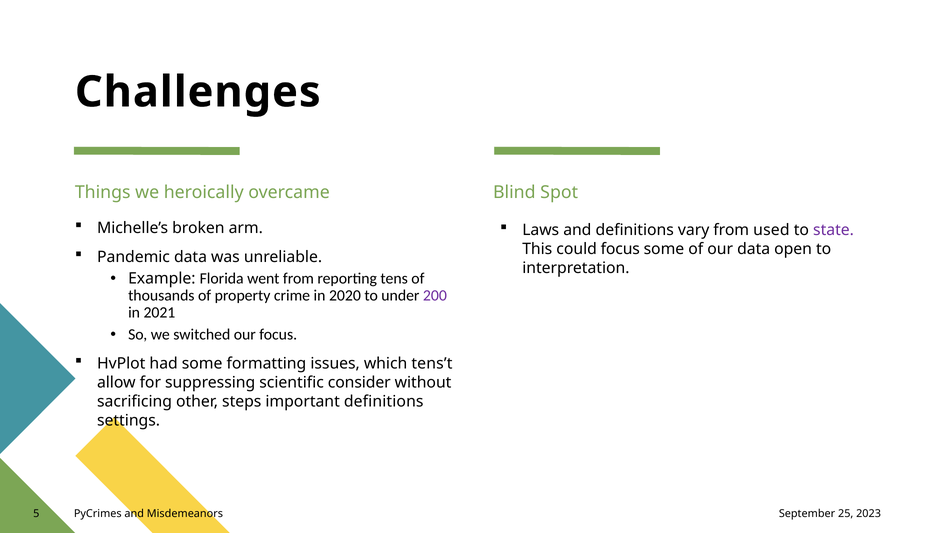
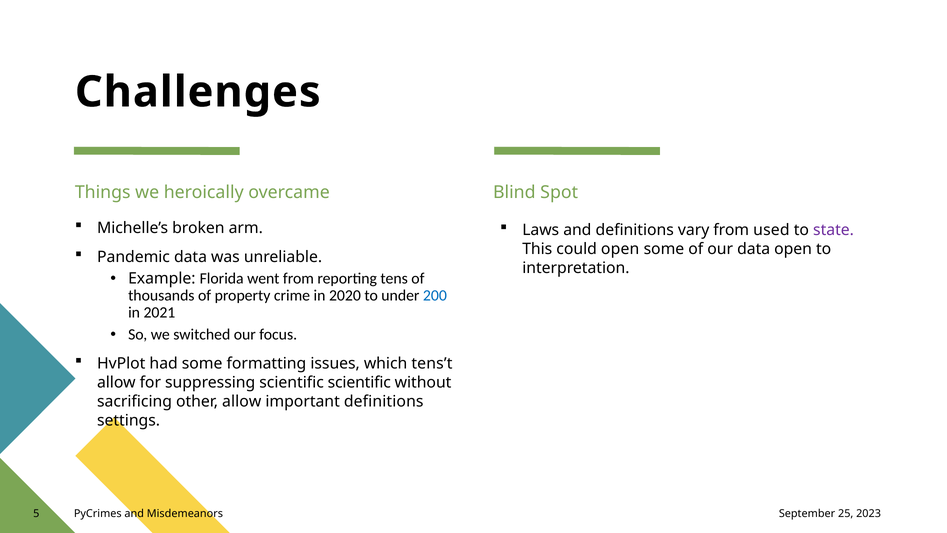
could focus: focus -> open (620, 249)
200 colour: purple -> blue (435, 295)
scientific consider: consider -> scientific (359, 382)
other steps: steps -> allow (242, 401)
